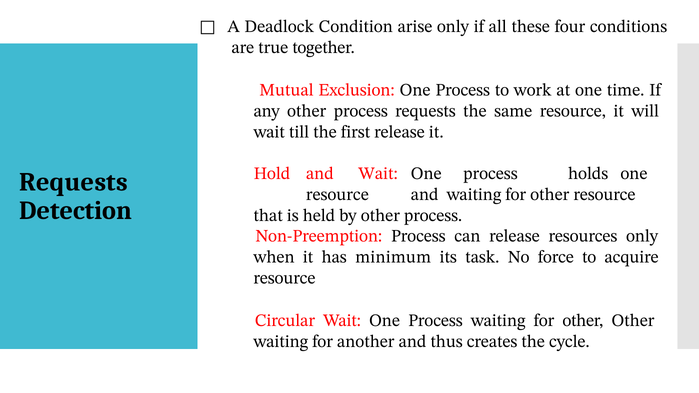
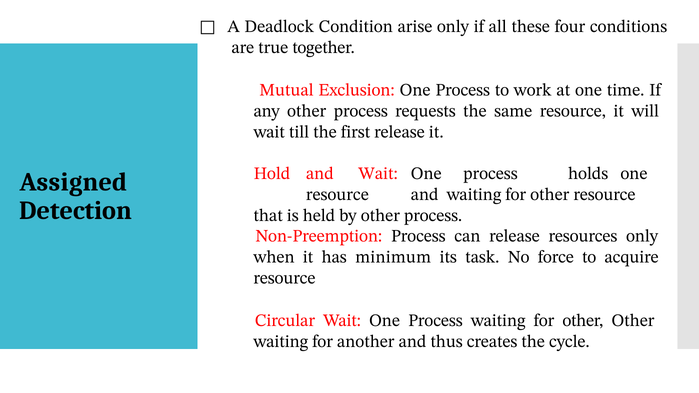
Requests: Requests -> Assigned (74, 182)
